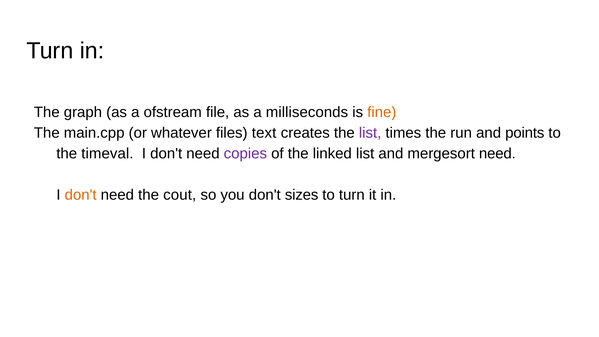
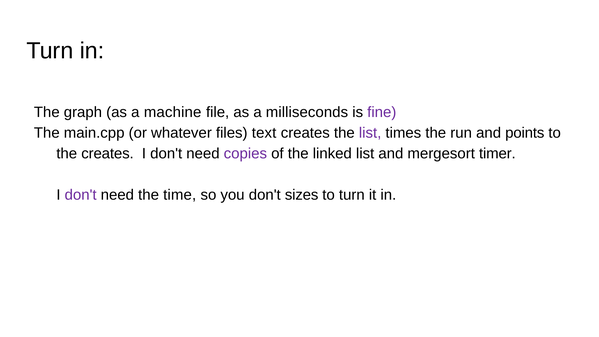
ofstream: ofstream -> machine (173, 112)
fine colour: orange -> purple (382, 112)
the timeval: timeval -> creates (107, 153)
mergesort need: need -> timer (497, 153)
don't colour: orange -> purple (81, 195)
cout: cout -> time (180, 195)
